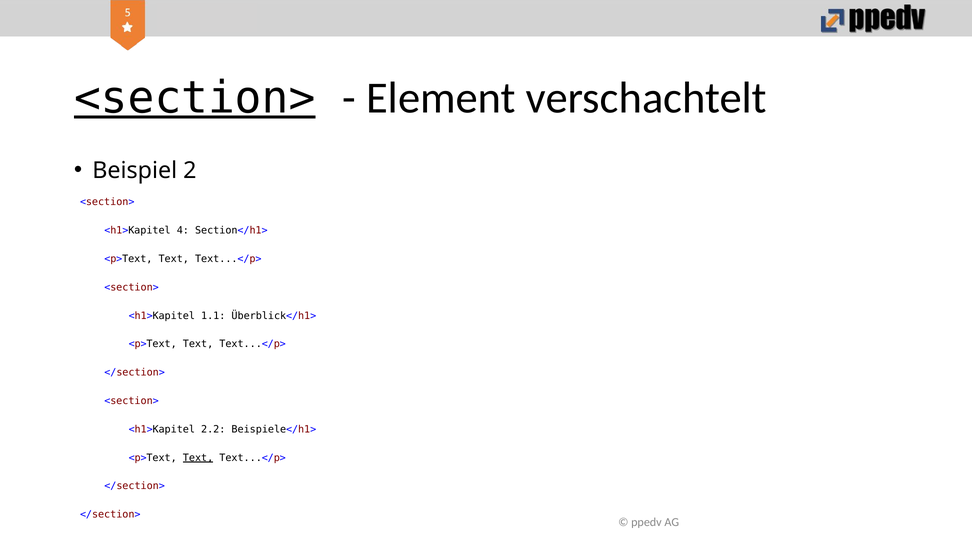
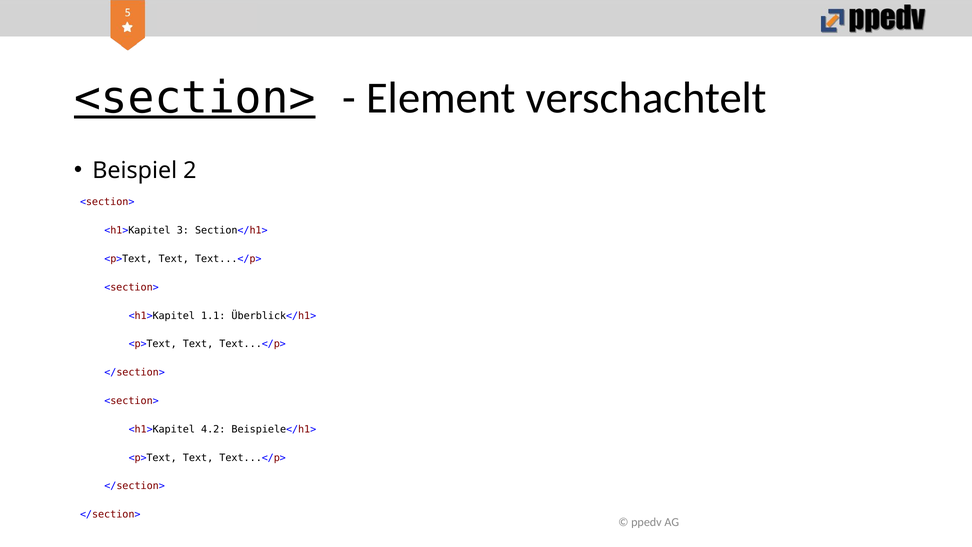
4: 4 -> 3 (183, 230)
2.2: 2.2 -> 4.2 (213, 429)
Text underline: present -> none (198, 457)
